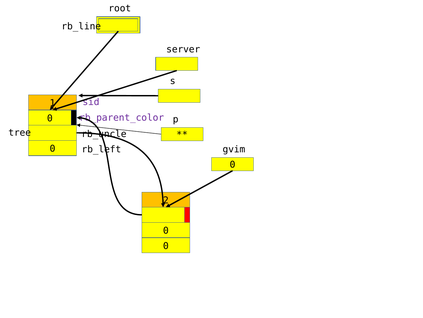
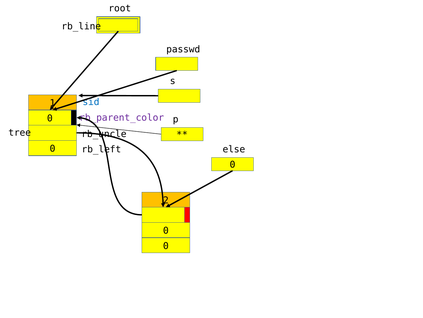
server: server -> passwd (183, 49)
sid colour: purple -> blue (91, 102)
gvim: gvim -> else (234, 149)
